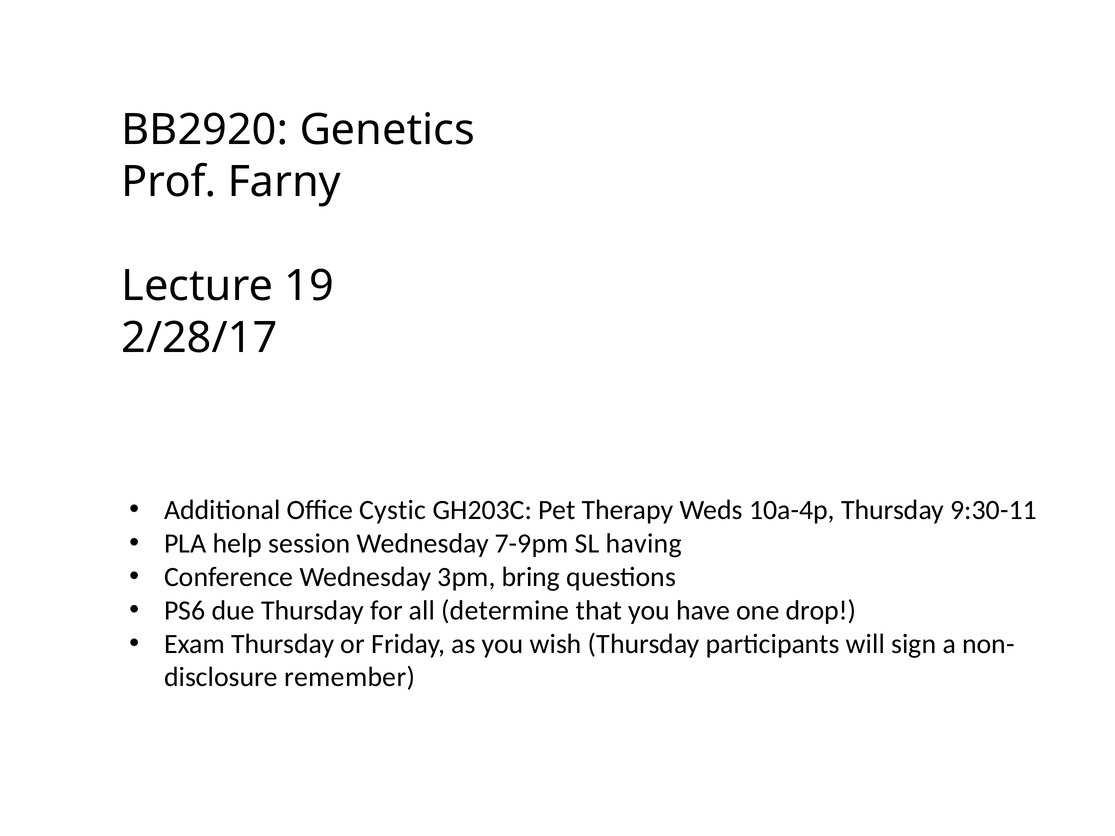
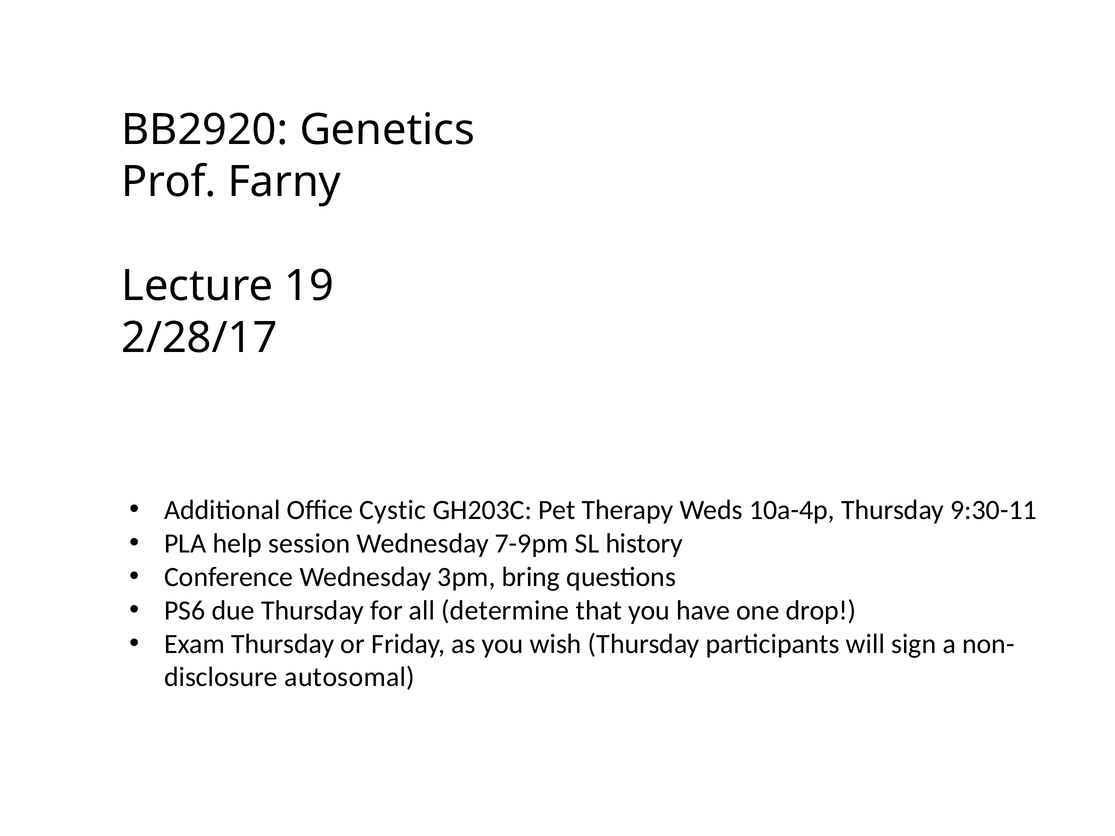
having: having -> history (644, 544)
remember: remember -> autosomal (350, 677)
